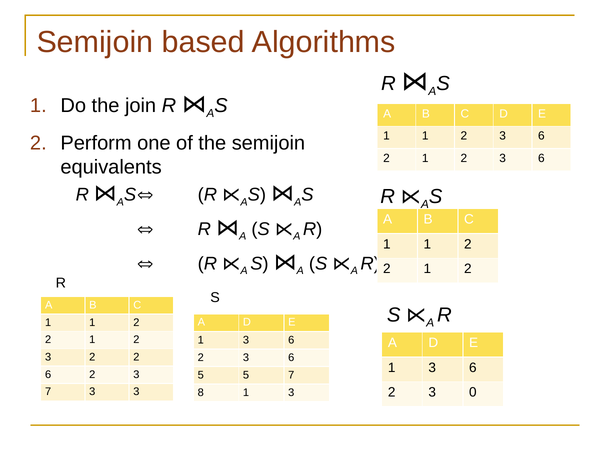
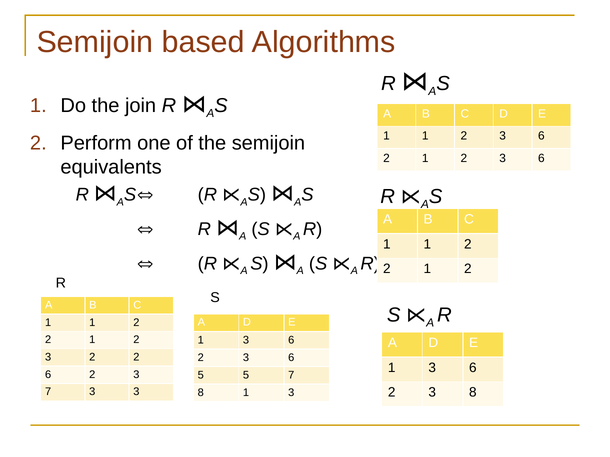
3 0: 0 -> 8 (473, 393)
